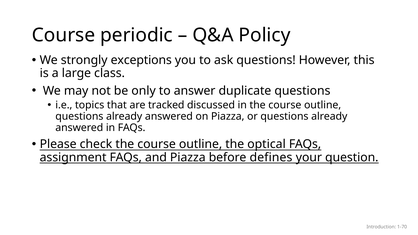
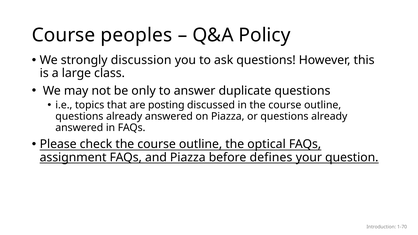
periodic: periodic -> peoples (136, 35)
exceptions: exceptions -> discussion (141, 60)
tracked: tracked -> posting (166, 105)
